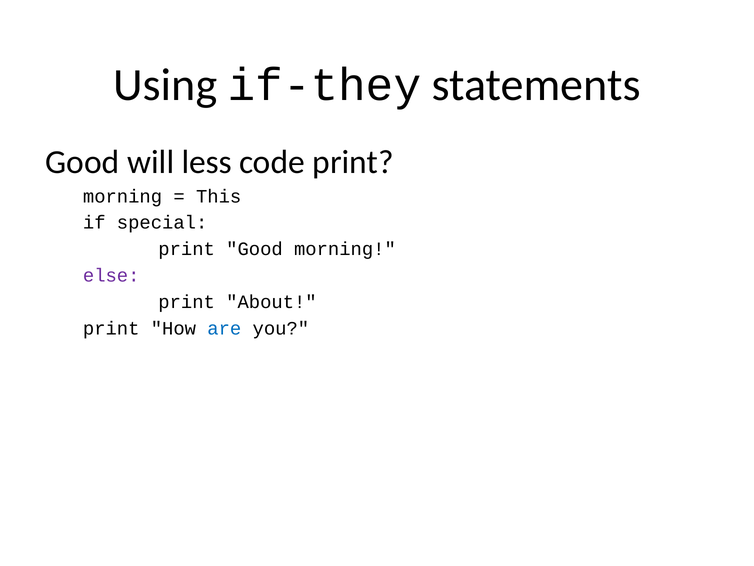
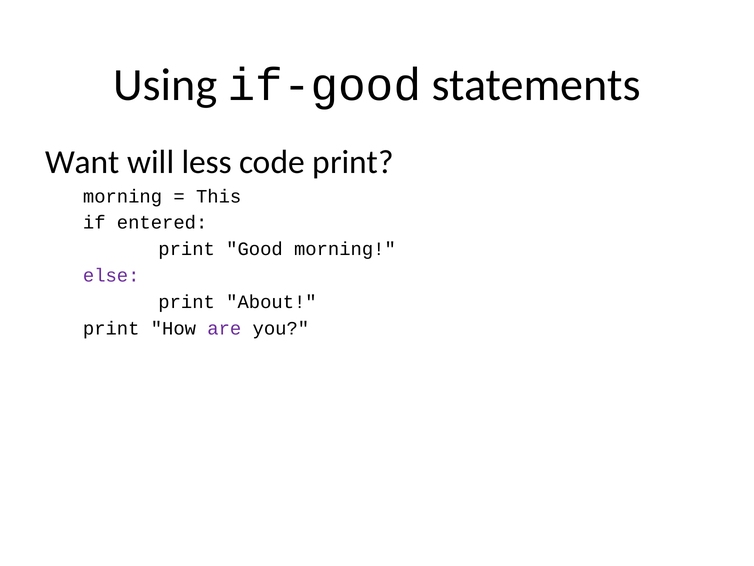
if-they: if-they -> if-good (325, 85)
Good: Good -> Want (82, 162)
special: special -> entered (162, 223)
are colour: blue -> purple (224, 328)
